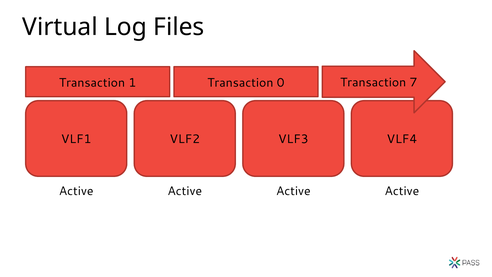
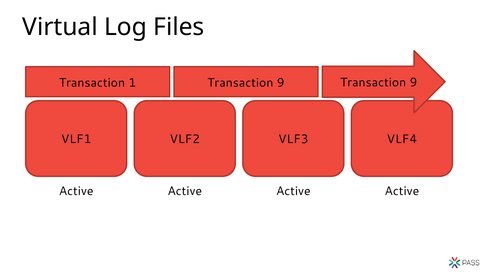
1 Transaction 0: 0 -> 9 (281, 83)
7: 7 -> 9 (413, 82)
